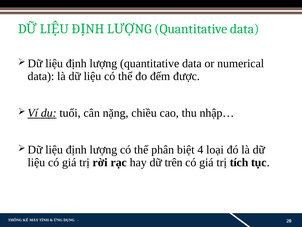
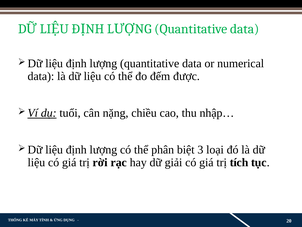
4: 4 -> 3 (200, 149)
trên: trên -> giải (174, 162)
